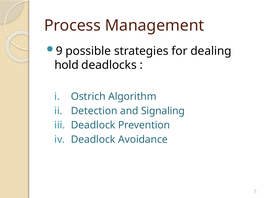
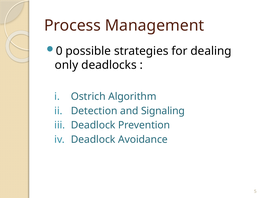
9: 9 -> 0 (59, 51)
hold: hold -> only (66, 65)
